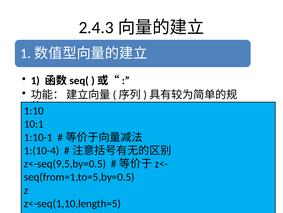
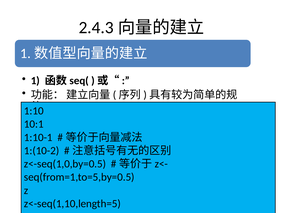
1:(10-4: 1:(10-4 -> 1:(10-2 (42, 150)
z<-seq(9,5,by=0.5: z<-seq(9,5,by=0.5 -> z<-seq(1,0,by=0.5 (65, 163)
